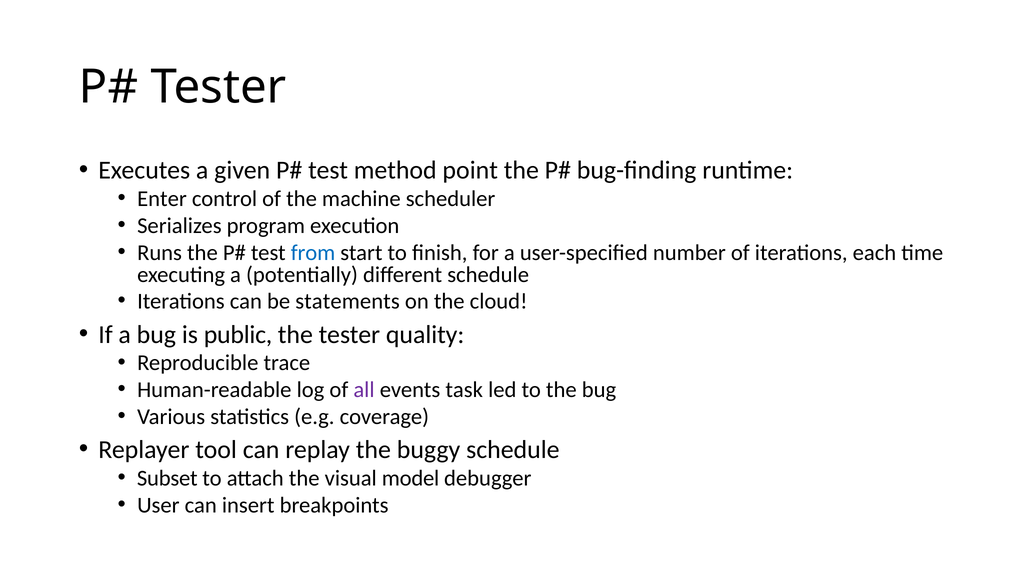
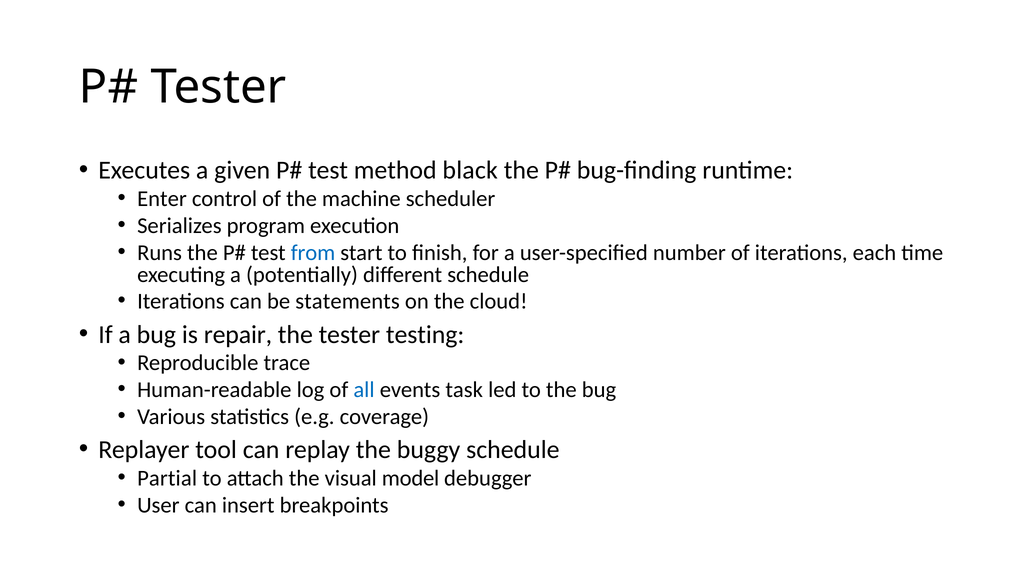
point: point -> black (470, 170)
public: public -> repair (238, 335)
quality: quality -> testing (425, 335)
all colour: purple -> blue (364, 390)
Subset: Subset -> Partial (167, 478)
